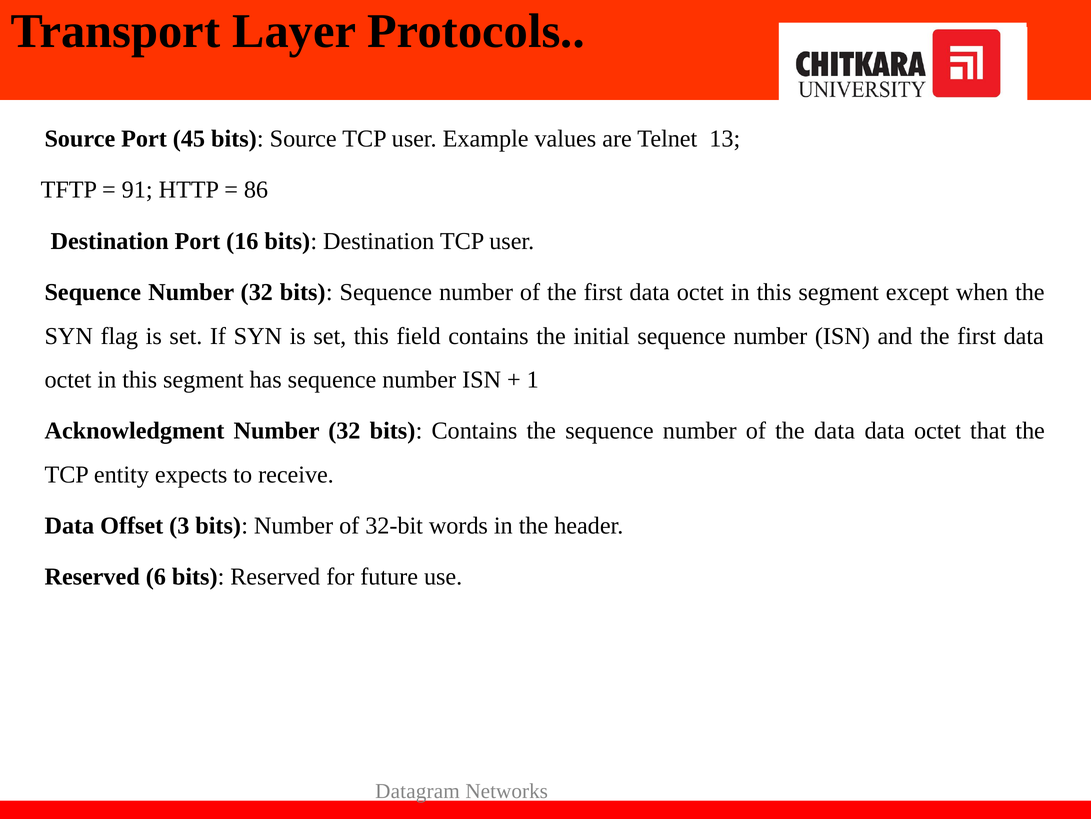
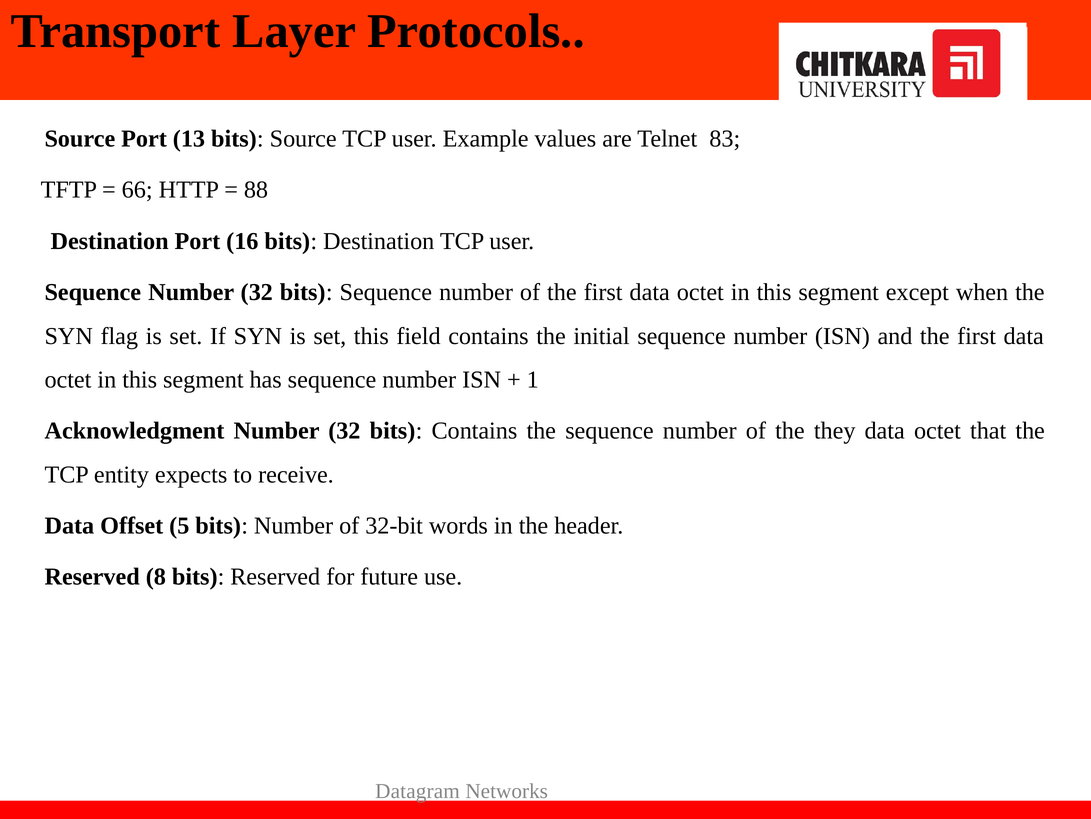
45: 45 -> 13 (189, 139)
13: 13 -> 83 (725, 139)
91: 91 -> 66 (137, 190)
86: 86 -> 88 (256, 190)
the data: data -> they (835, 430)
3: 3 -> 5 (179, 525)
6: 6 -> 8 (156, 576)
